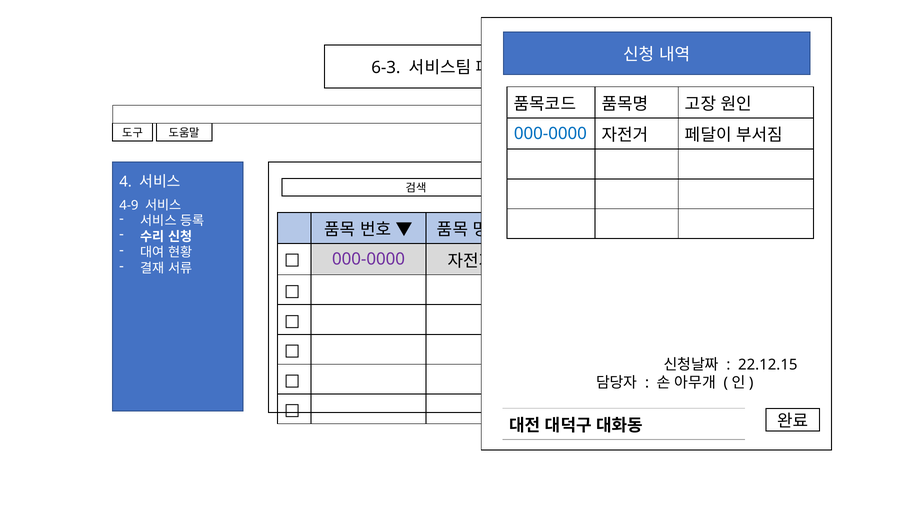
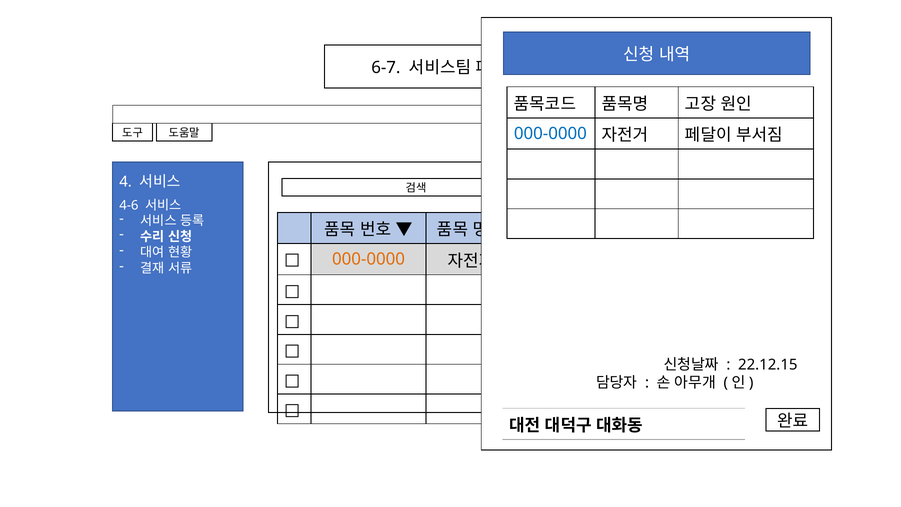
6-3: 6-3 -> 6-7 (386, 68)
4-9: 4-9 -> 4-6 (129, 205)
000-0000 colour: purple -> orange (369, 259)
